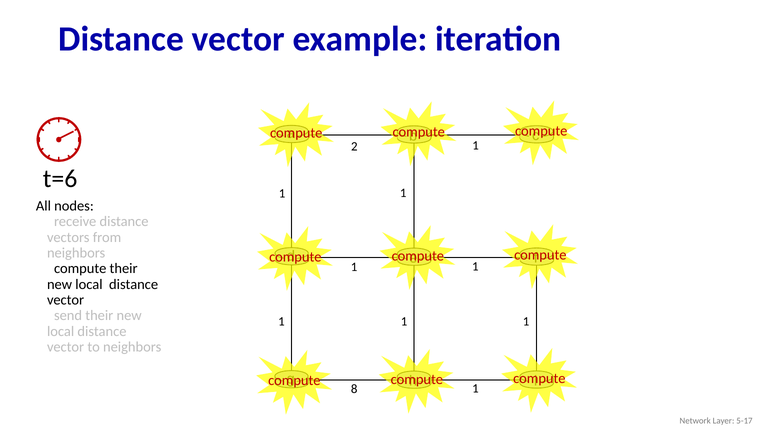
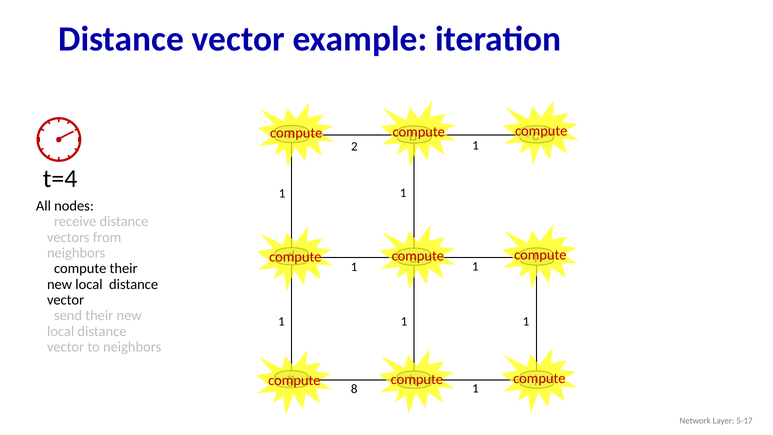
t=6: t=6 -> t=4 (60, 179)
